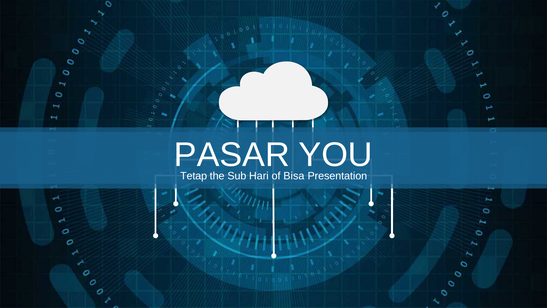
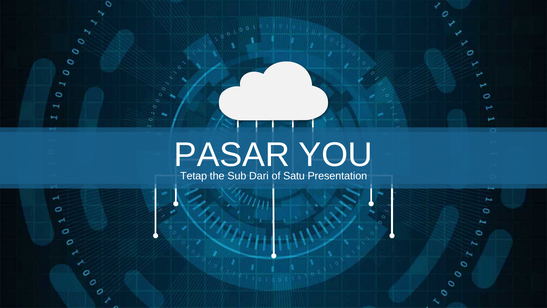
Hari: Hari -> Dari (259, 176)
Bisa: Bisa -> Satu (294, 176)
